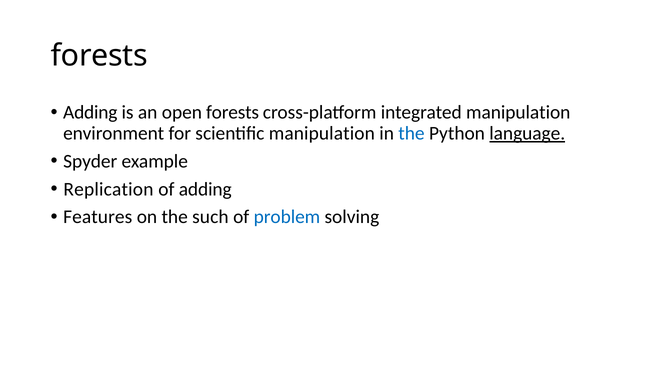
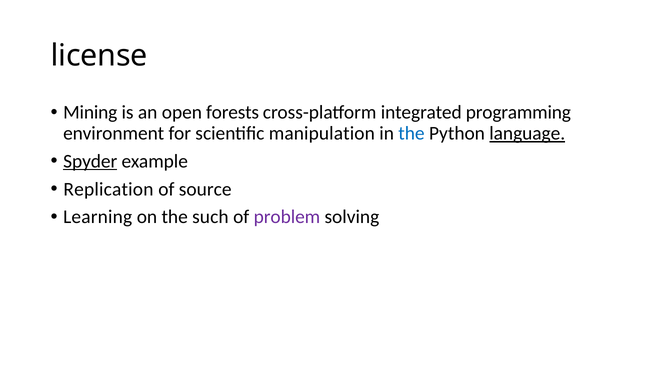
forests: forests -> license (99, 56)
Adding: Adding -> Mining (90, 112)
integrated manipulation: manipulation -> programming (518, 112)
Spyder underline: none -> present (90, 161)
of adding: adding -> source (205, 189)
Features: Features -> Learning (98, 217)
problem colour: blue -> purple (287, 217)
